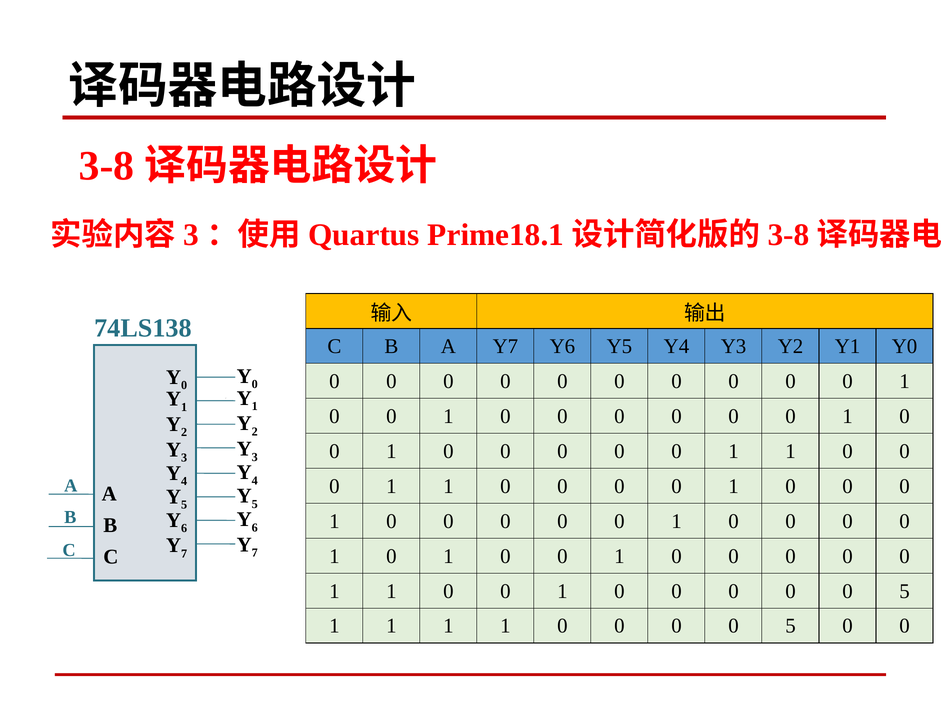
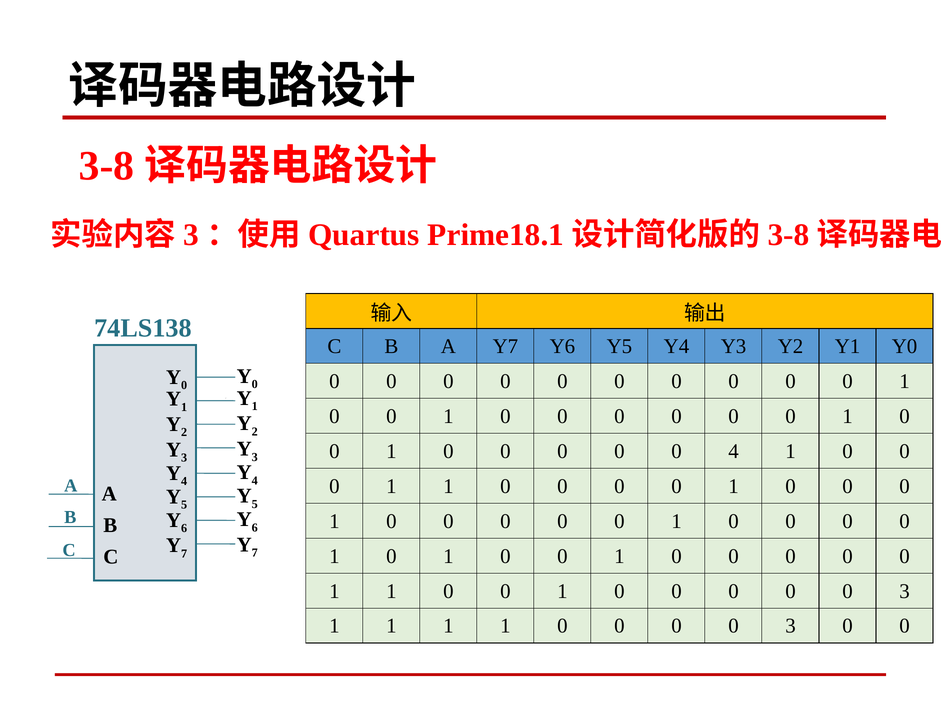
1: 1 -> 4 (733, 451)
5: 5 -> 3 (905, 591)
5: 5 -> 3 (791, 626)
